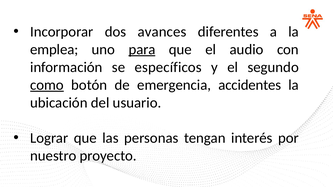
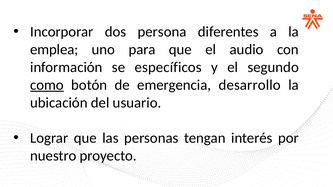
avances: avances -> persona (162, 32)
para underline: present -> none (142, 50)
accidentes: accidentes -> desarrollo (250, 85)
